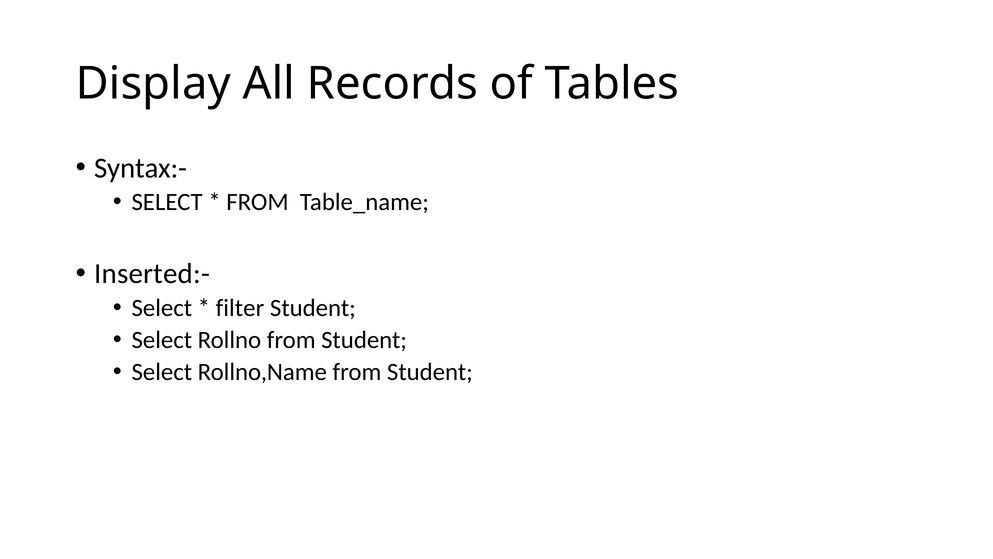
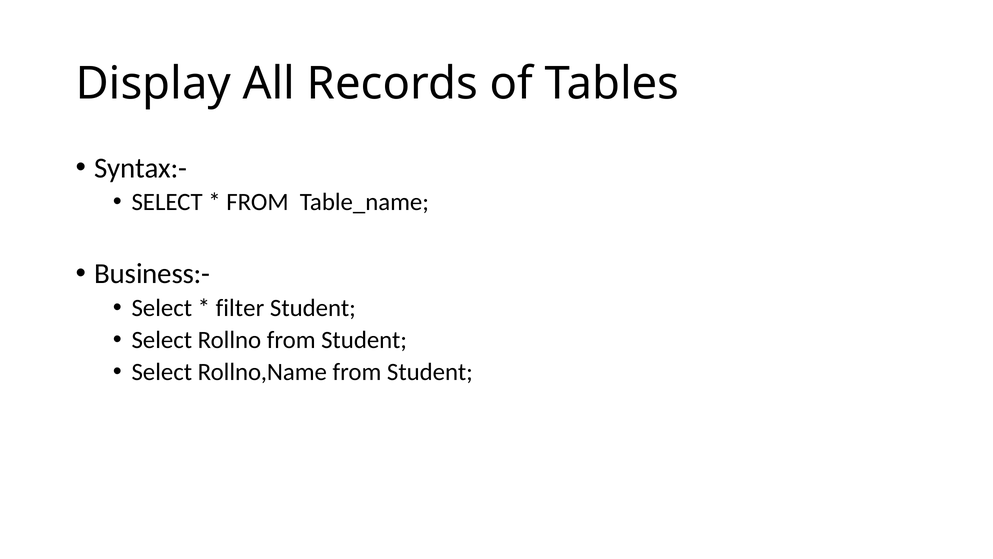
Inserted:-: Inserted:- -> Business:- (152, 273)
